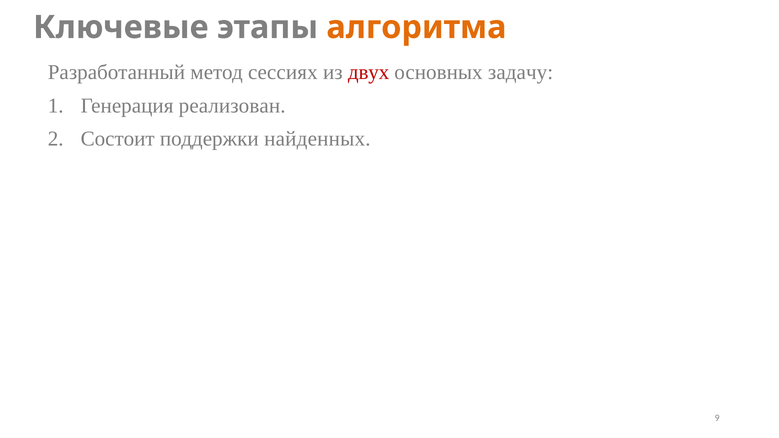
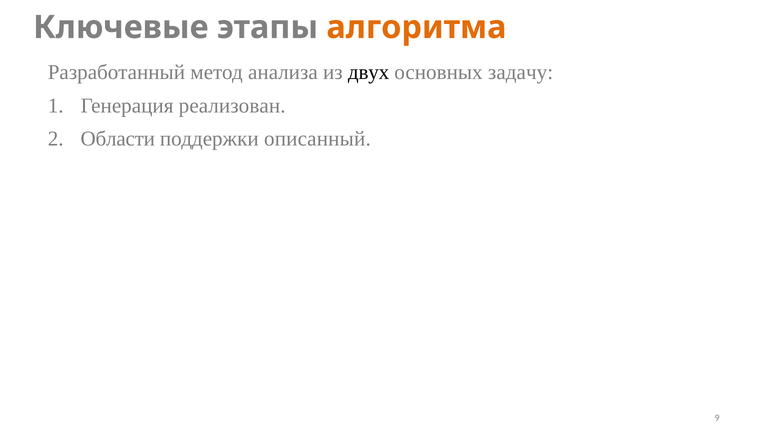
сессиях: сессиях -> анализа (283, 72)
двух colour: red -> black (369, 72)
Состоит: Состоит -> Области (118, 139)
найденных: найденных -> описанный (317, 139)
